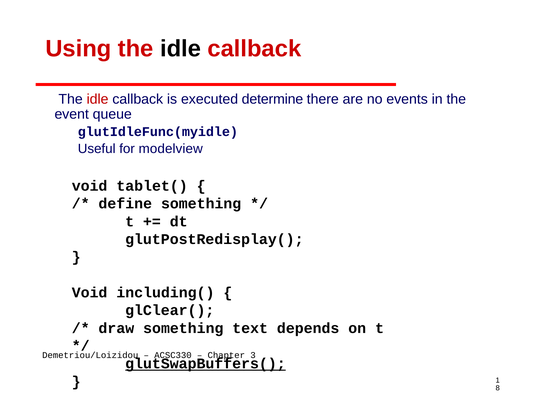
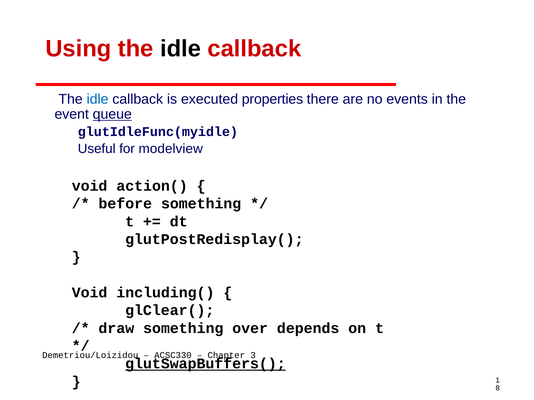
idle colour: red -> blue (98, 99)
determine: determine -> properties (272, 99)
queue underline: none -> present (112, 114)
tablet(: tablet( -> action( (152, 186)
define: define -> before (125, 204)
text: text -> over (250, 329)
